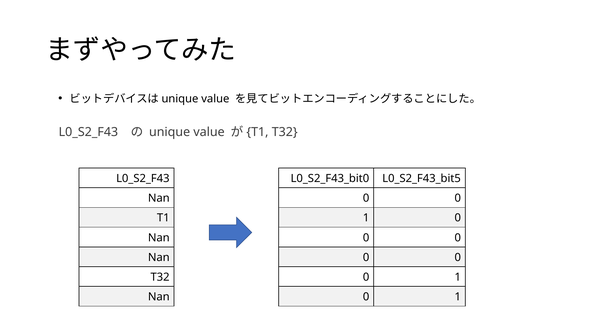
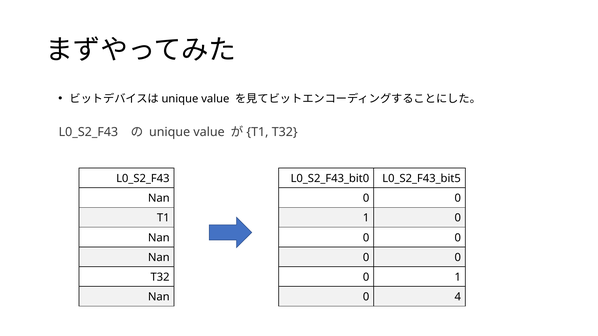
1: 1 -> 4 (458, 297)
